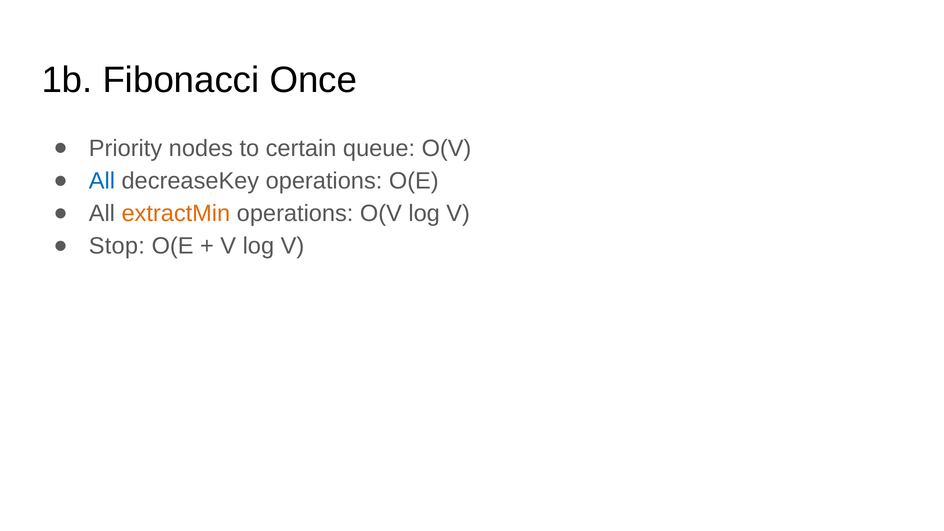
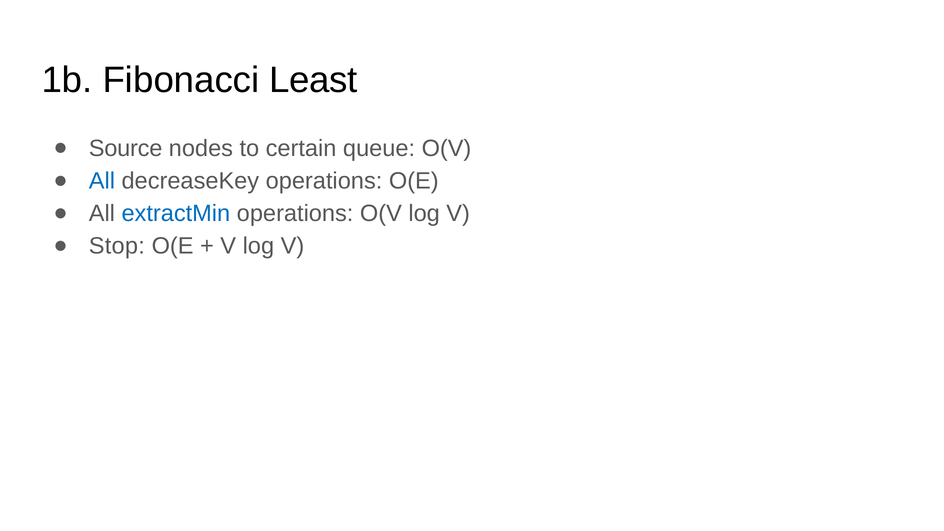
Once: Once -> Least (313, 80)
Priority: Priority -> Source (126, 148)
extractMin colour: orange -> blue (176, 214)
